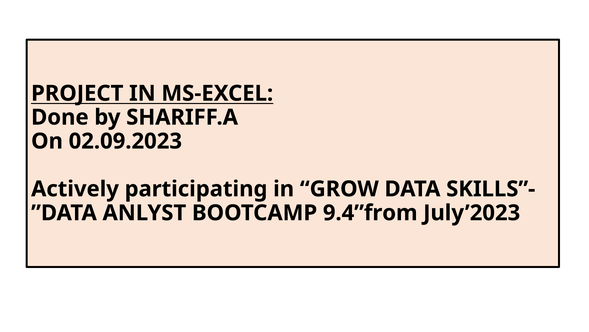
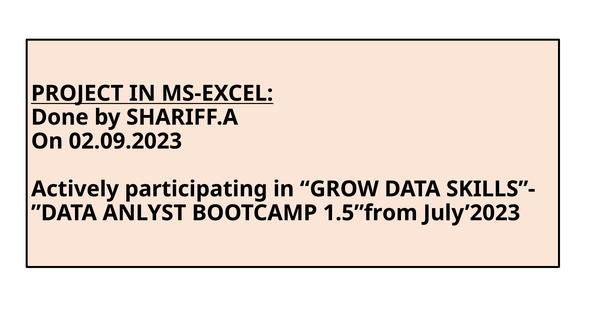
9.4”from: 9.4”from -> 1.5”from (370, 212)
